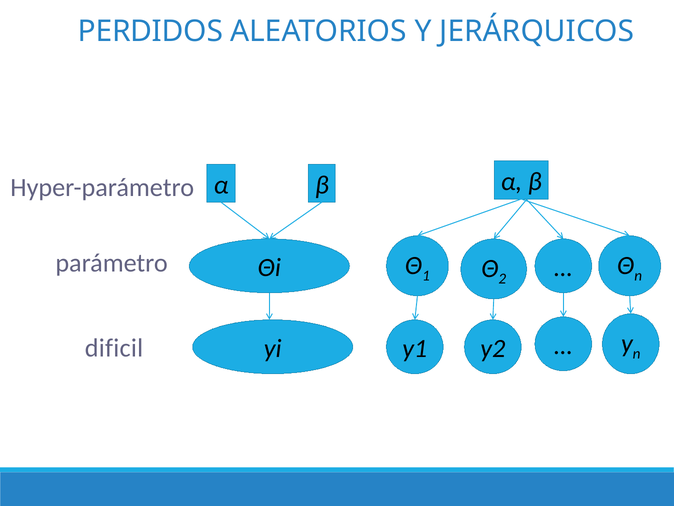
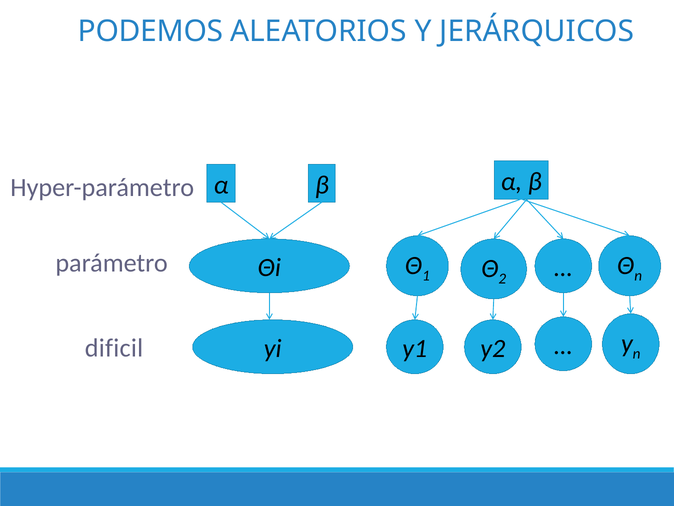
PERDIDOS: PERDIDOS -> PODEMOS (150, 31)
